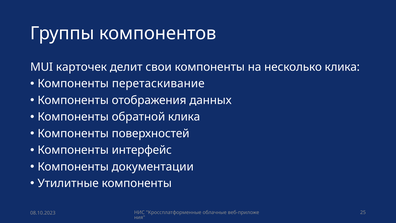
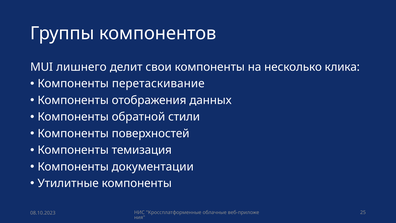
карточек: карточек -> лишнего (81, 67)
обратной клика: клика -> стили (184, 117)
интерфейс: интерфейс -> темизация (142, 150)
